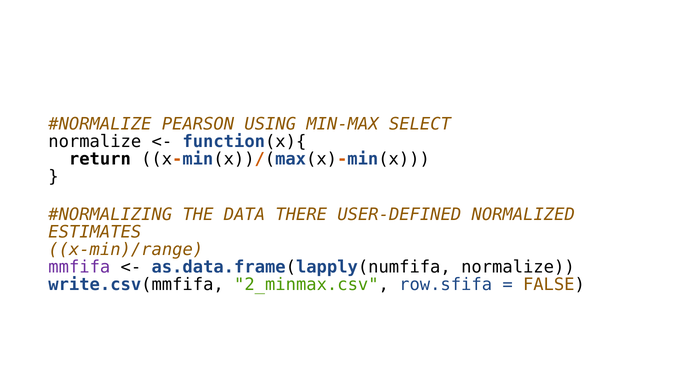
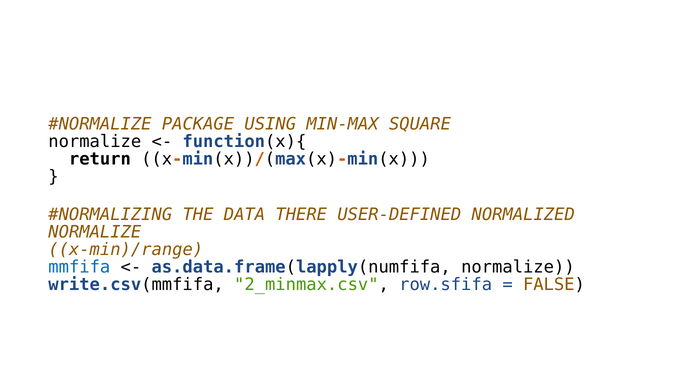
PEARSON: PEARSON -> PACKAGE (198, 124)
SELECT: SELECT -> SQUARE (420, 124)
ESTIMATES: ESTIMATES -> NORMALIZE (95, 232)
mmfifa colour: purple -> blue (79, 267)
